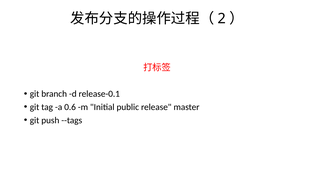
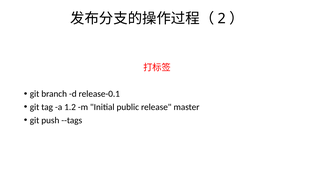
0.6: 0.6 -> 1.2 (70, 107)
